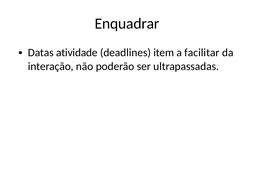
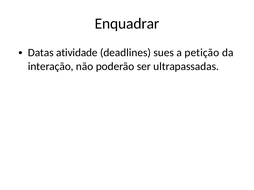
item: item -> sues (164, 53)
facilitar: facilitar -> petição (202, 53)
